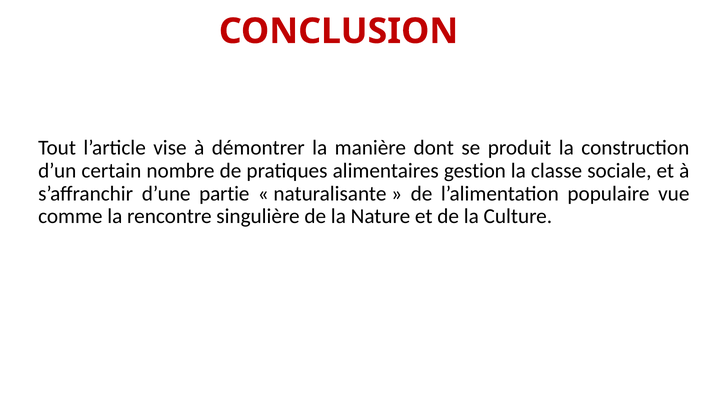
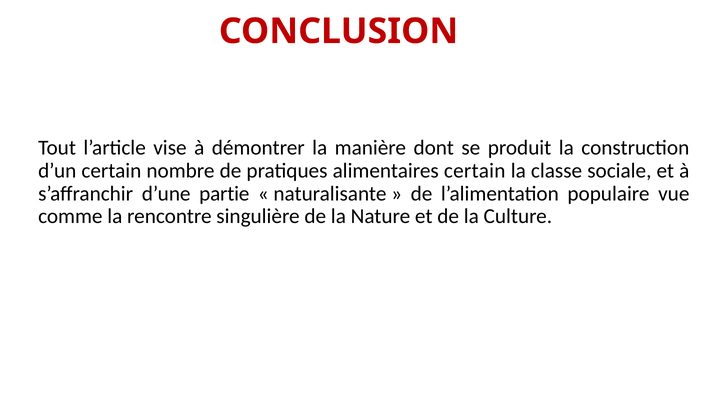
alimentaires gestion: gestion -> certain (475, 171)
